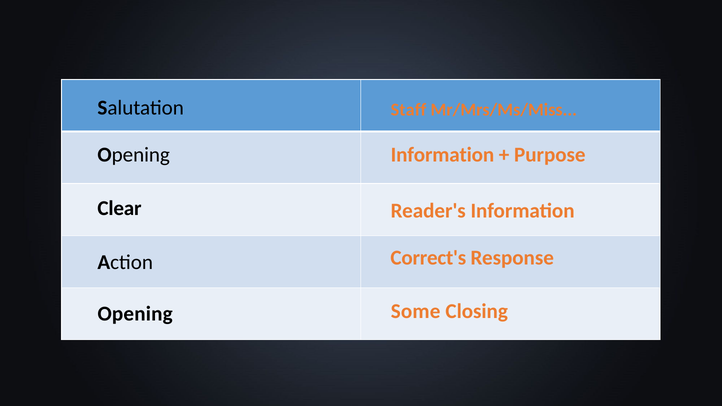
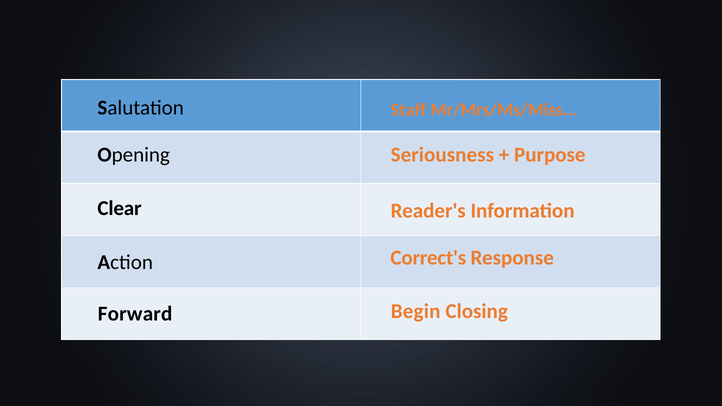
Opening Information: Information -> Seriousness (442, 155)
Some: Some -> Begin (416, 312)
Opening: Opening -> Forward (135, 314)
